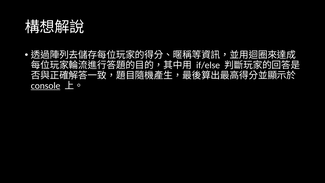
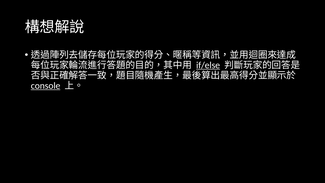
if/else underline: none -> present (208, 65)
